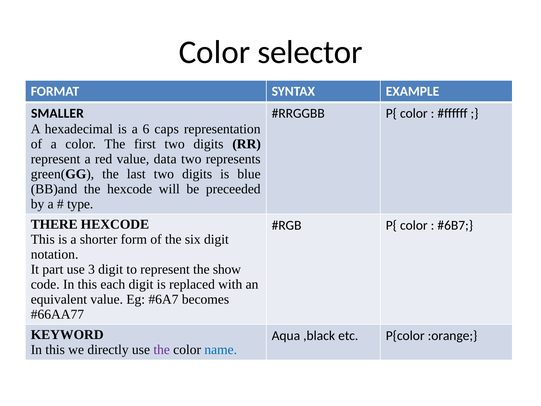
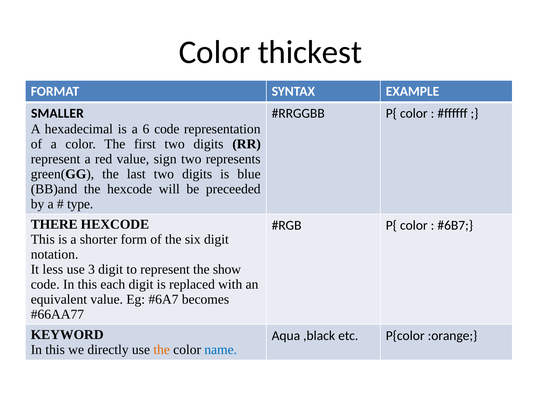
selector: selector -> thickest (310, 52)
6 caps: caps -> code (167, 129)
data: data -> sign (165, 159)
part: part -> less (53, 269)
the colour: purple -> orange (162, 350)
